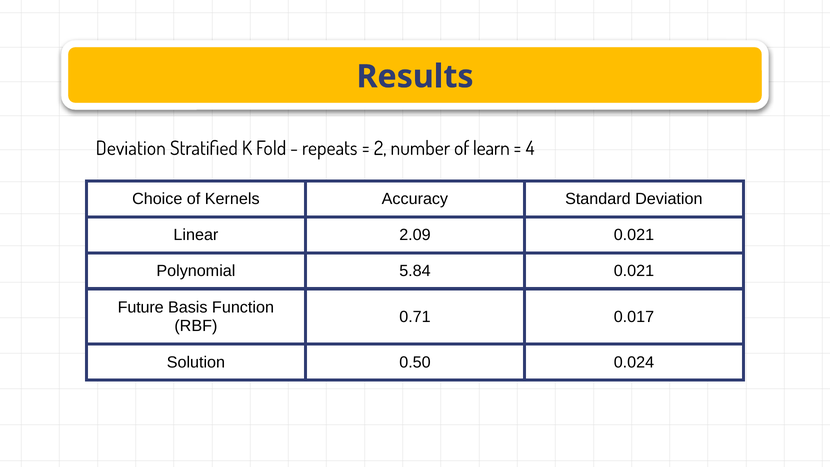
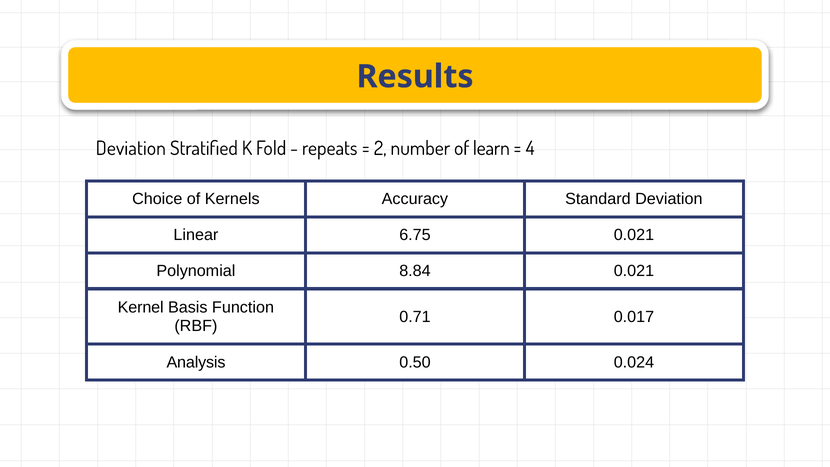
2.09: 2.09 -> 6.75 (415, 235)
5.84: 5.84 -> 8.84 (415, 271)
Future: Future -> Kernel (141, 308)
Solution: Solution -> Analysis (196, 362)
